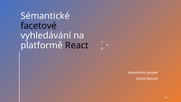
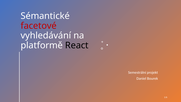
facetové colour: black -> red (39, 26)
